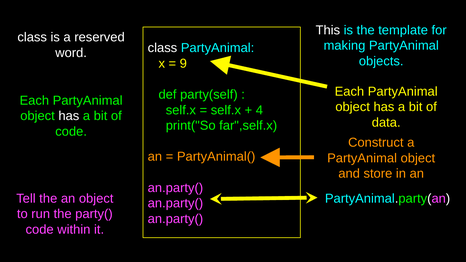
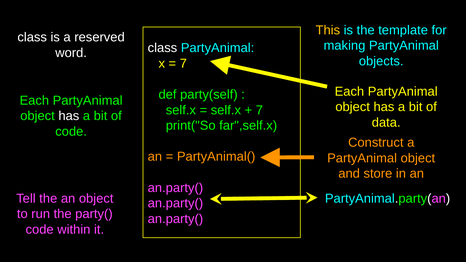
This colour: white -> yellow (328, 30)
9: 9 -> 7 (183, 64)
4: 4 -> 7 (259, 110)
